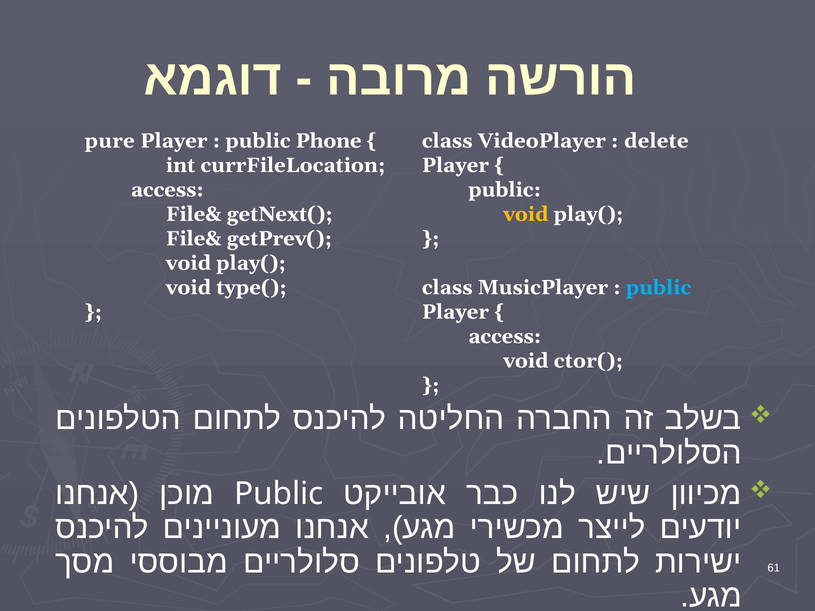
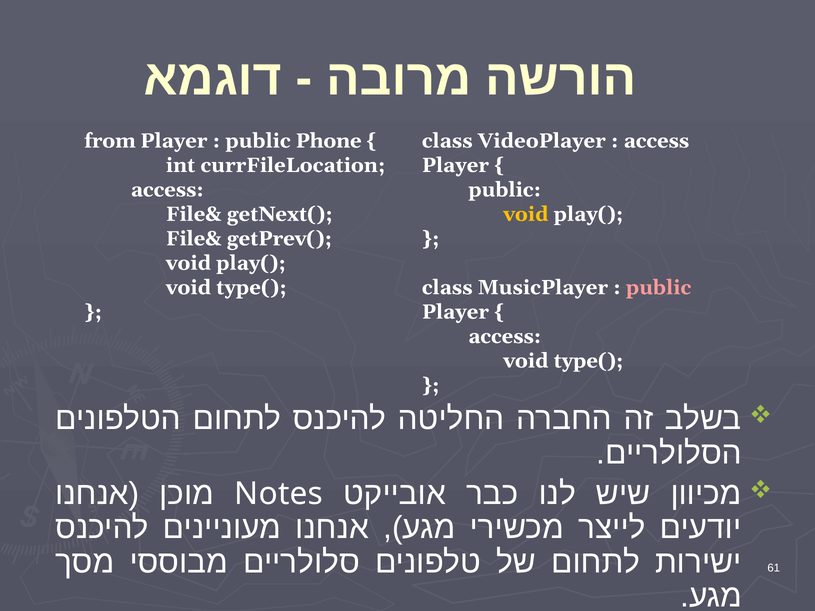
pure: pure -> from (110, 141)
delete: delete -> access (656, 141)
public colour: light blue -> pink (659, 288)
ctor(: ctor( -> type( (589, 361)
Public: Public -> Notes (279, 494)
